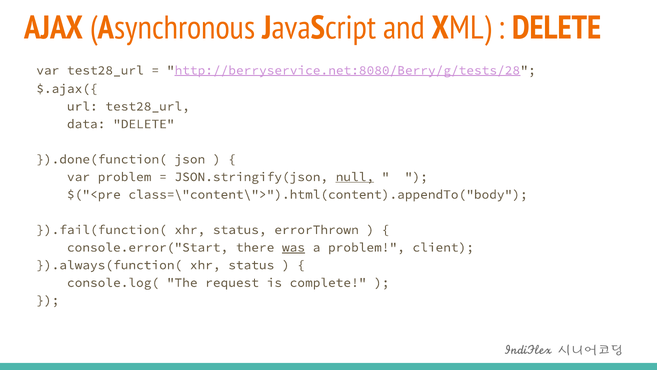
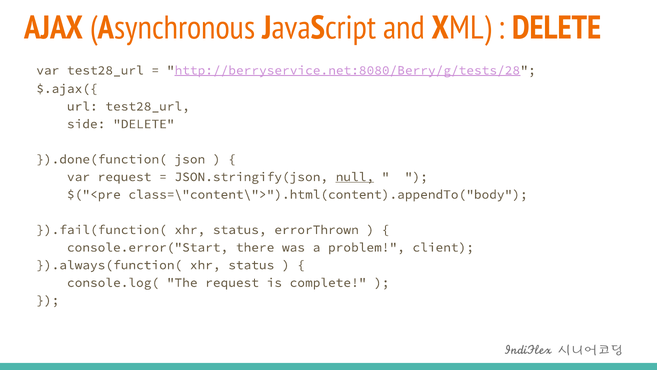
data: data -> side (86, 124)
var problem: problem -> request (125, 177)
was underline: present -> none (293, 247)
